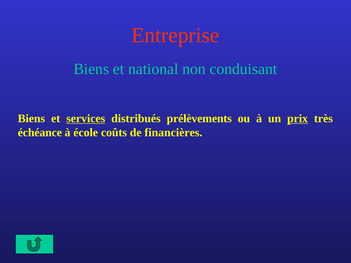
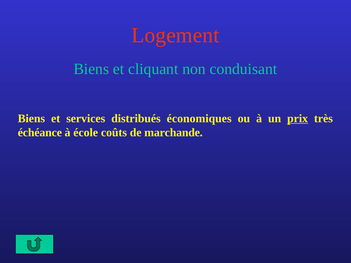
Entreprise: Entreprise -> Logement (175, 35)
national: national -> cliquant (153, 69)
services underline: present -> none (86, 119)
prélèvements: prélèvements -> économiques (199, 119)
financières: financières -> marchande (174, 133)
